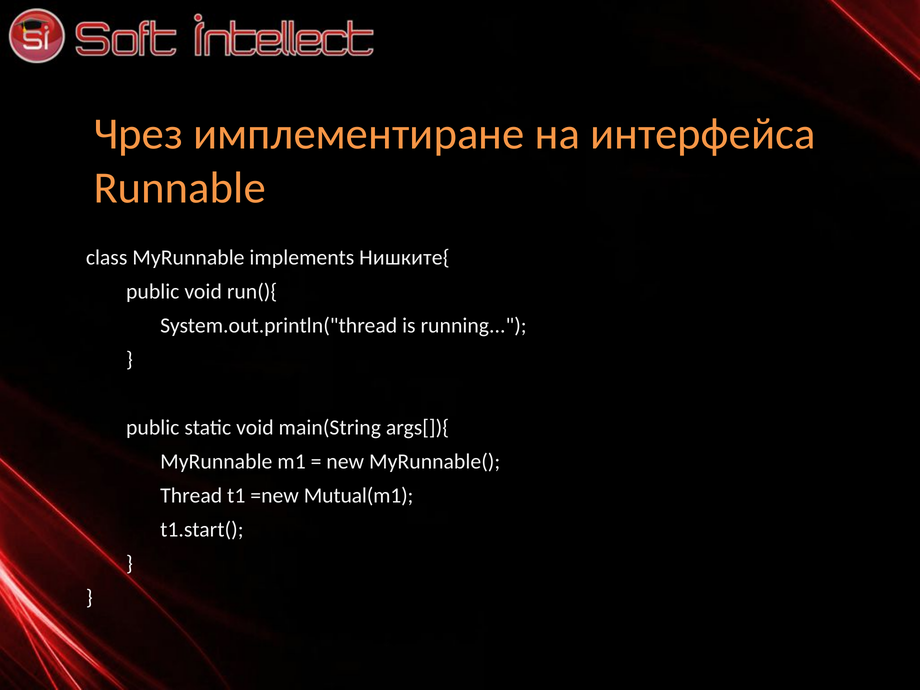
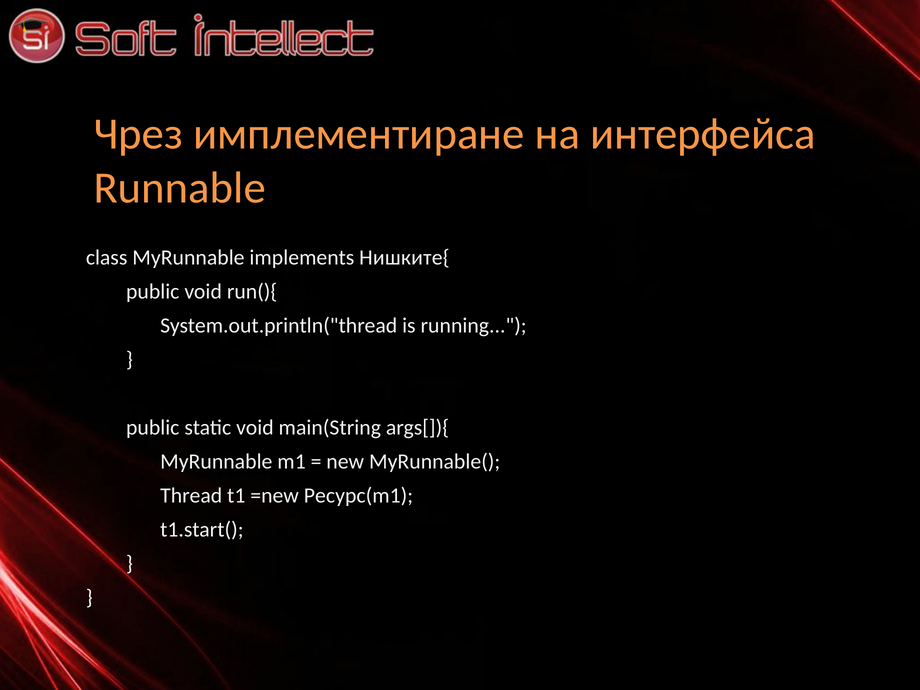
Mutual(m1: Mutual(m1 -> Ресурс(m1 (358, 495)
